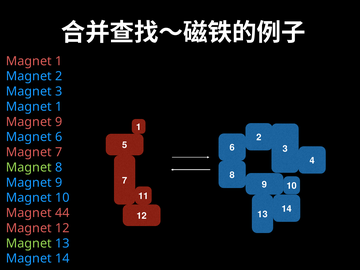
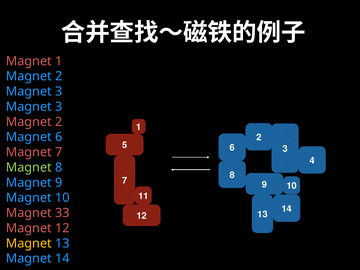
1: 1 -> 3 (59, 107)
9: 9 -> 2 (59, 122)
44: 44 -> 33 (62, 213)
Magnet colour: light green -> yellow (29, 243)
